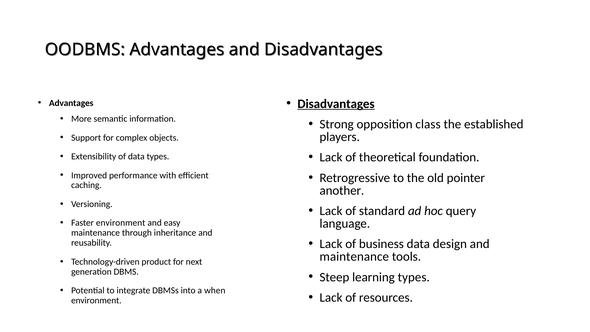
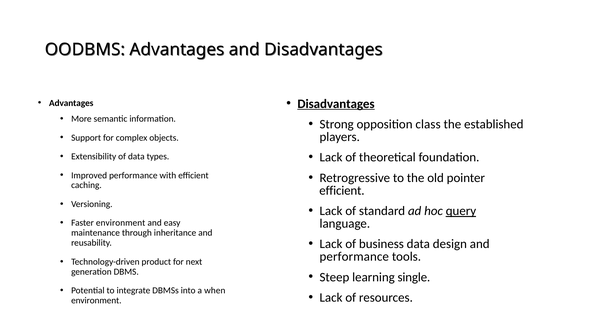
another: another -> efficient (342, 190)
query underline: none -> present (461, 211)
maintenance: maintenance -> performance (354, 256)
learning types: types -> single (414, 277)
